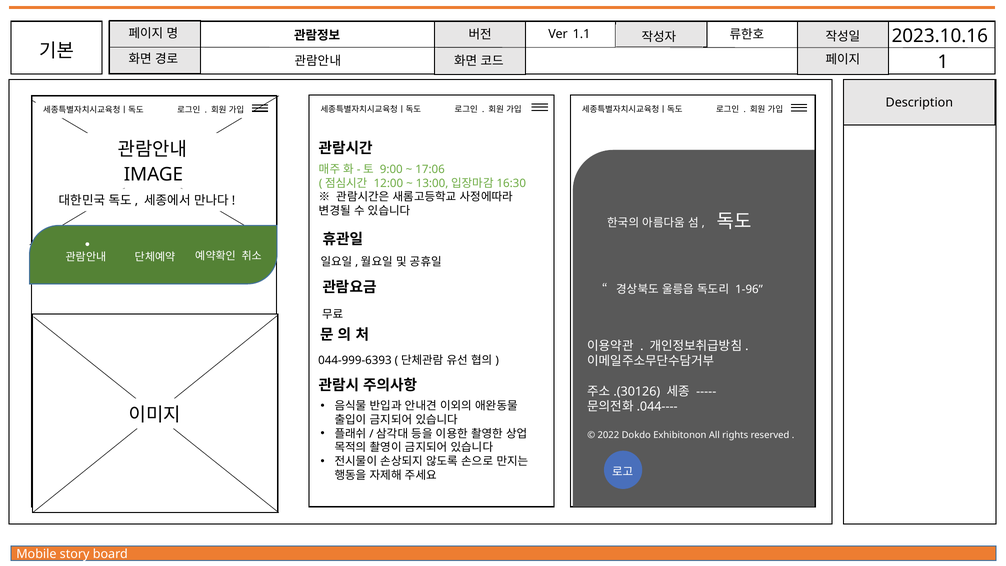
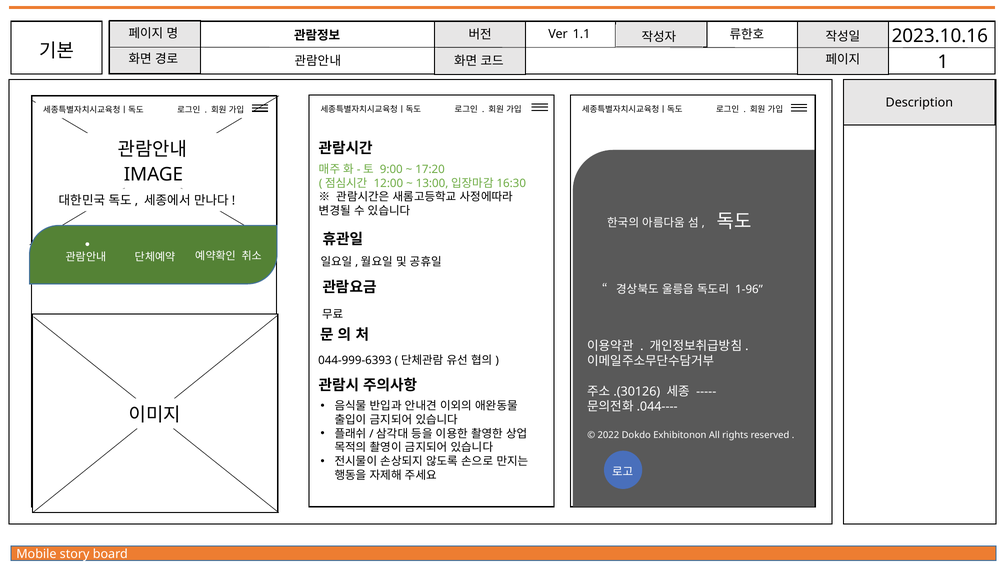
17:06: 17:06 -> 17:20 (430, 169)
